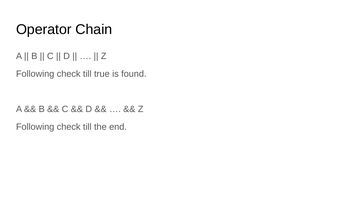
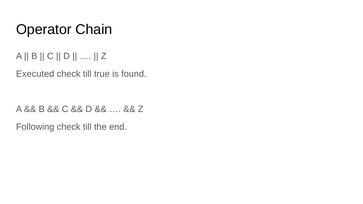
Following: Following -> Executed (35, 74)
